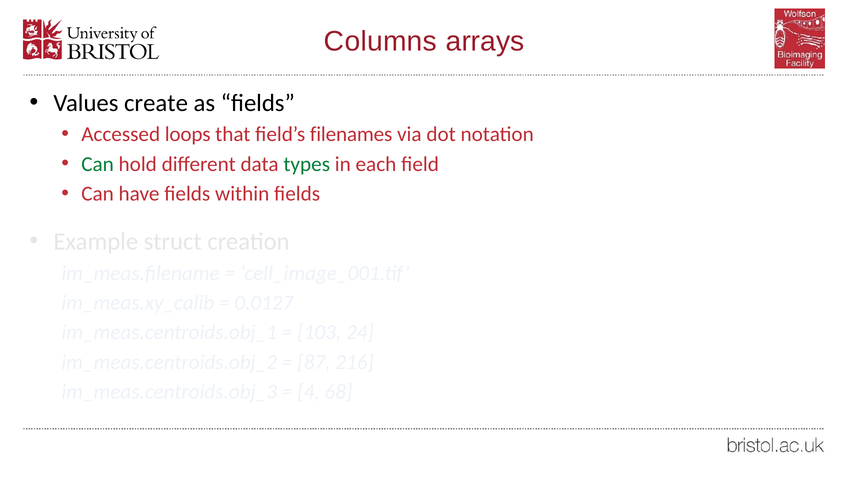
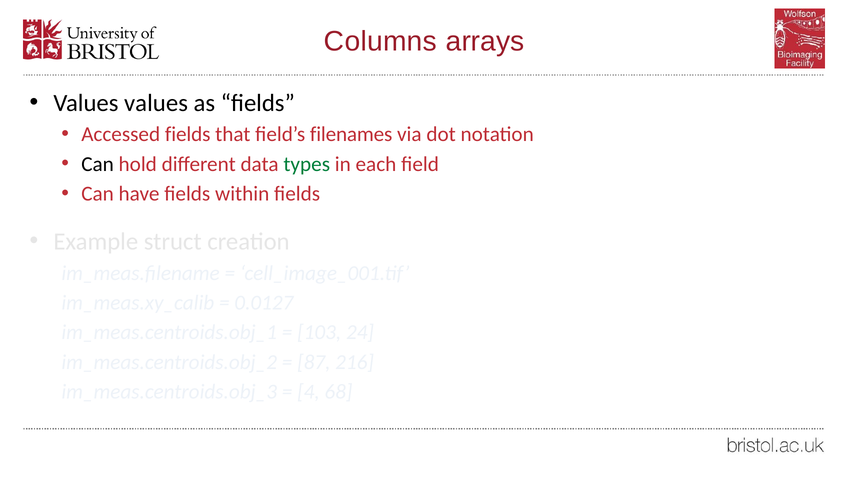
Values create: create -> values (156, 103)
Accessed loops: loops -> fields (188, 134)
Can colour: green -> black (98, 164)
